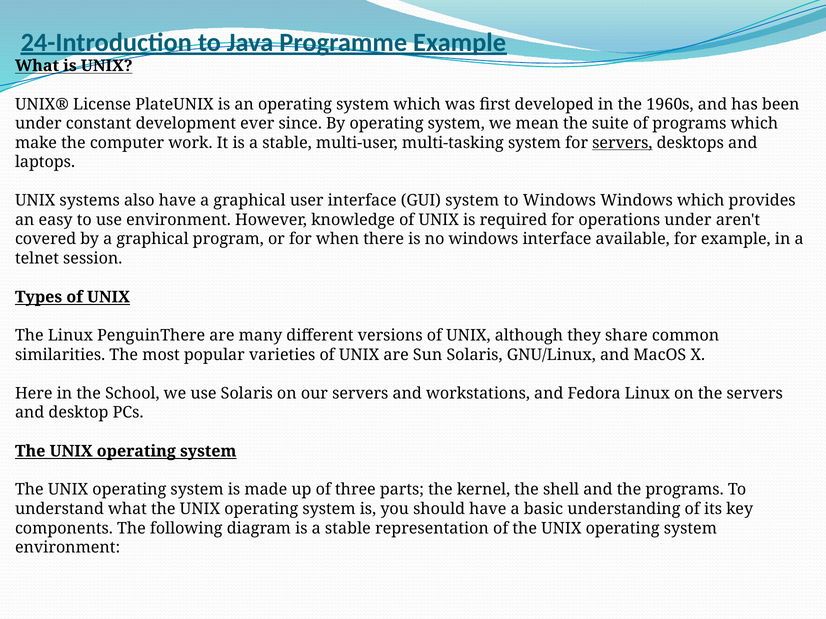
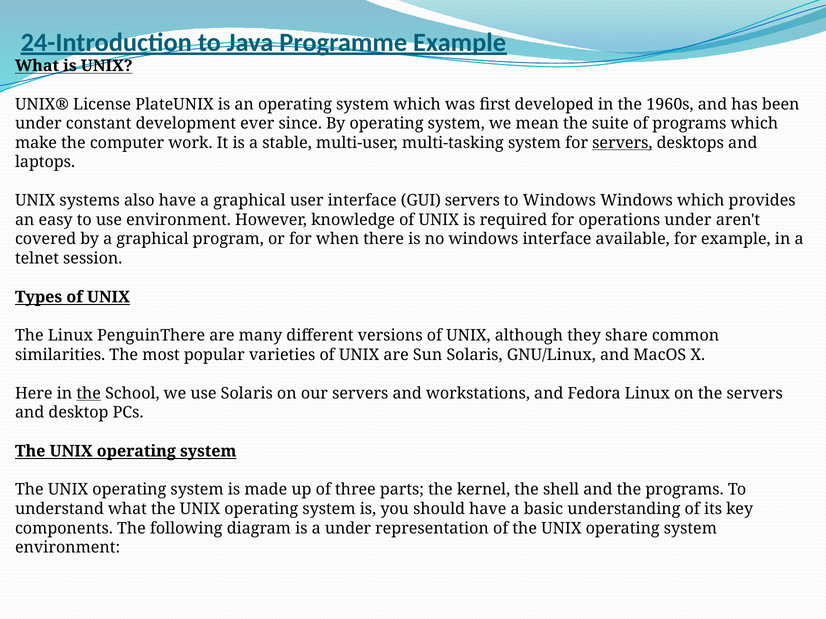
GUI system: system -> servers (472, 201)
the underline: none -> present (89, 394)
diagram is a stable: stable -> under (348, 529)
